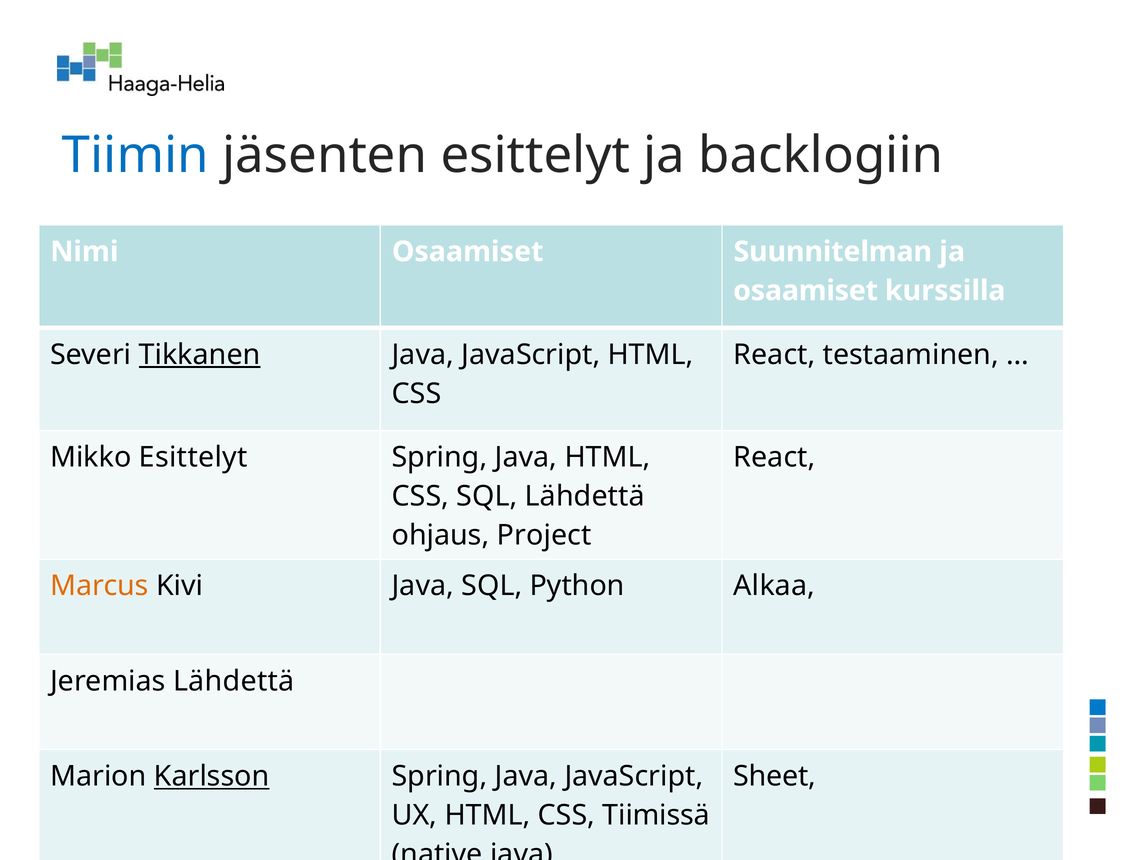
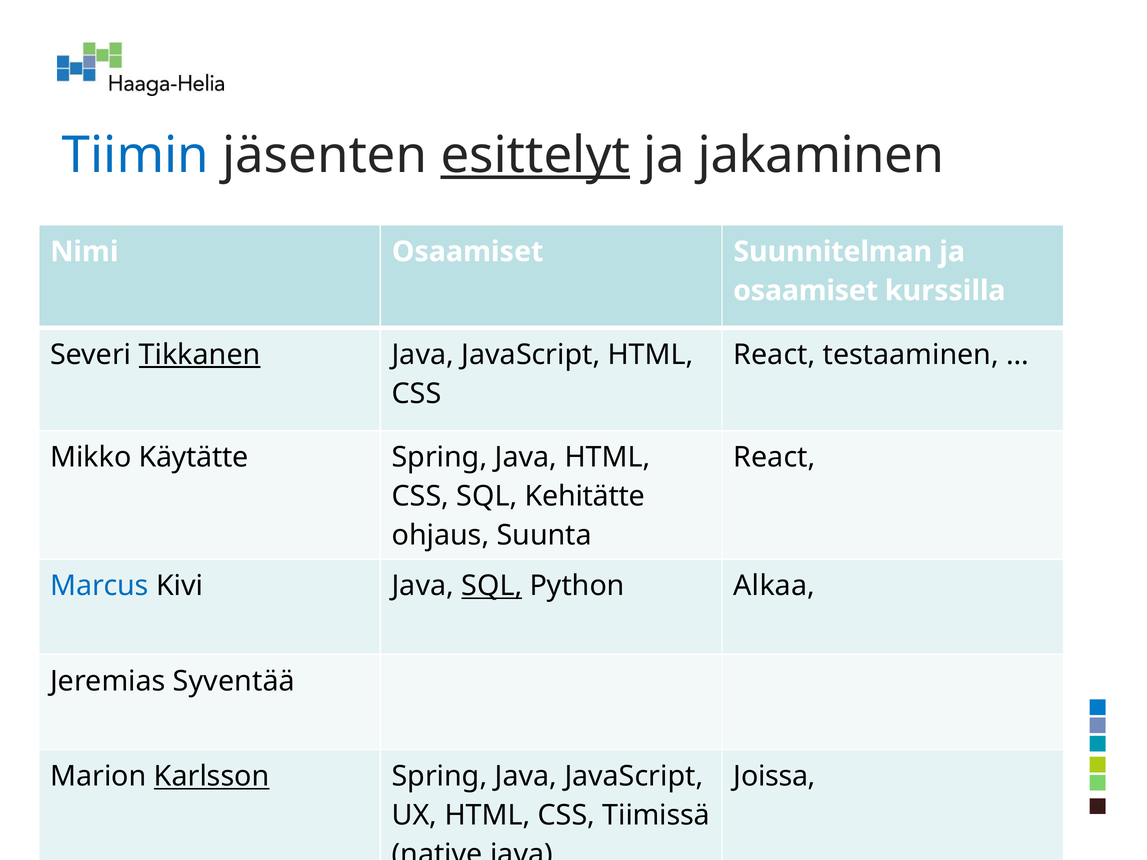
esittelyt underline: none -> present (535, 155)
backlogiin: backlogiin -> jakaminen (821, 155)
Mikko Esittelyt: Esittelyt -> Käytätte (194, 458)
SQL Lähdettä: Lähdettä -> Kehitätte (585, 497)
Project: Project -> Suunta (544, 536)
Marcus colour: orange -> blue (99, 586)
SQL underline: none -> present (492, 586)
Jeremias Lähdettä: Lähdettä -> Syventää (234, 681)
Sheet: Sheet -> Joissa (775, 777)
